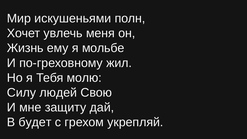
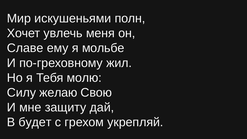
Жизнь: Жизнь -> Славе (25, 48)
людей: людей -> желаю (58, 93)
